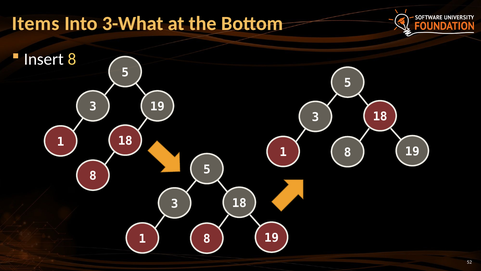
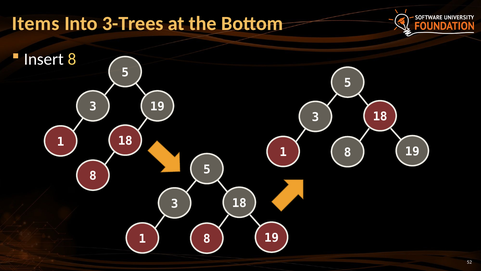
3-What: 3-What -> 3-Trees (133, 23)
